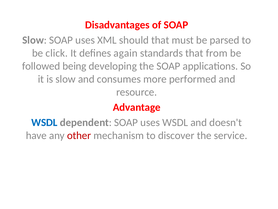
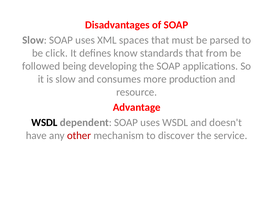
should: should -> spaces (134, 40)
again: again -> know (126, 53)
performed: performed -> production (193, 79)
WSDL colour: blue -> black (44, 122)
